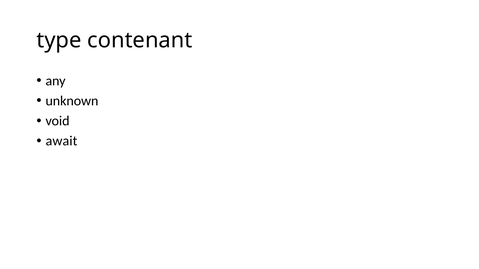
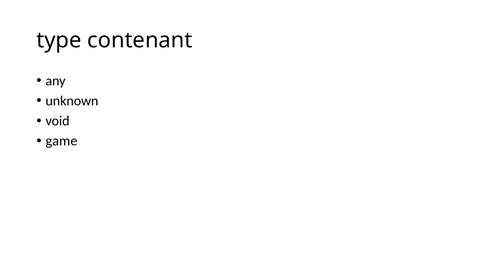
await: await -> game (62, 141)
